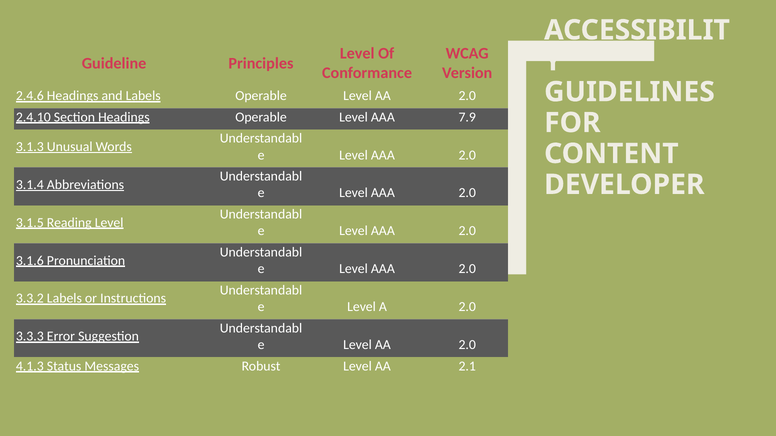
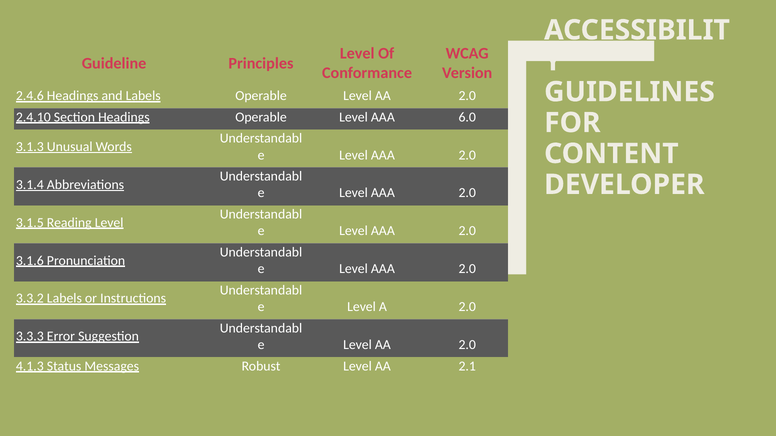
7.9: 7.9 -> 6.0 (467, 117)
